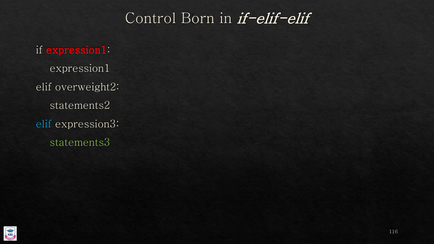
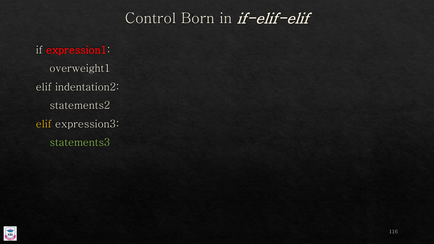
expression1: expression1 -> overweight1 (80, 68)
overweight2: overweight2 -> indentation2 (87, 87)
elif colour: light blue -> yellow (44, 124)
